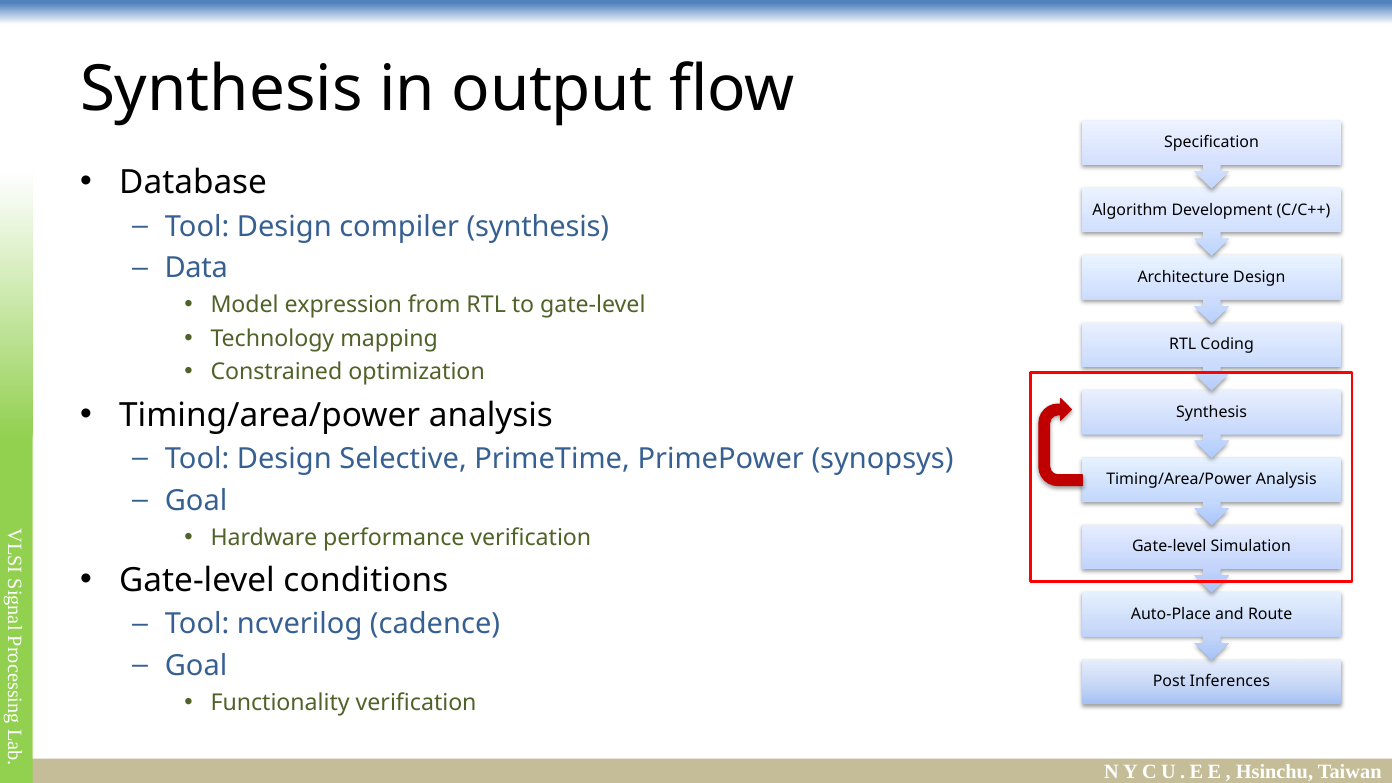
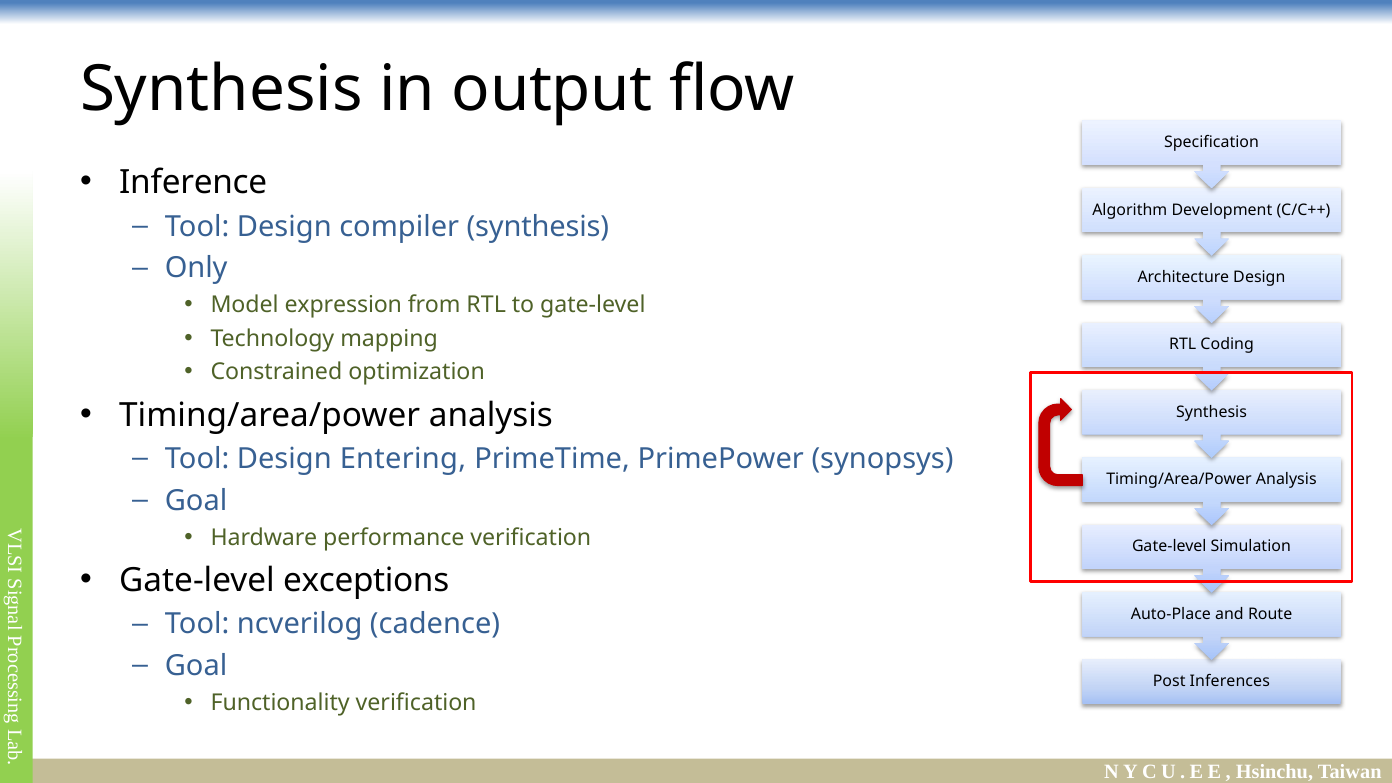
Database: Database -> Inference (193, 183)
Data: Data -> Only (196, 268)
Selective: Selective -> Entering (403, 459)
conditions: conditions -> exceptions (366, 580)
